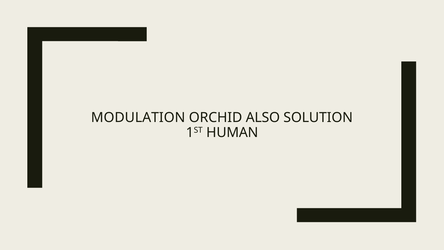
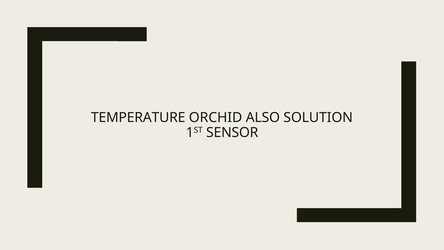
MODULATION: MODULATION -> TEMPERATURE (138, 118)
HUMAN: HUMAN -> SENSOR (232, 132)
